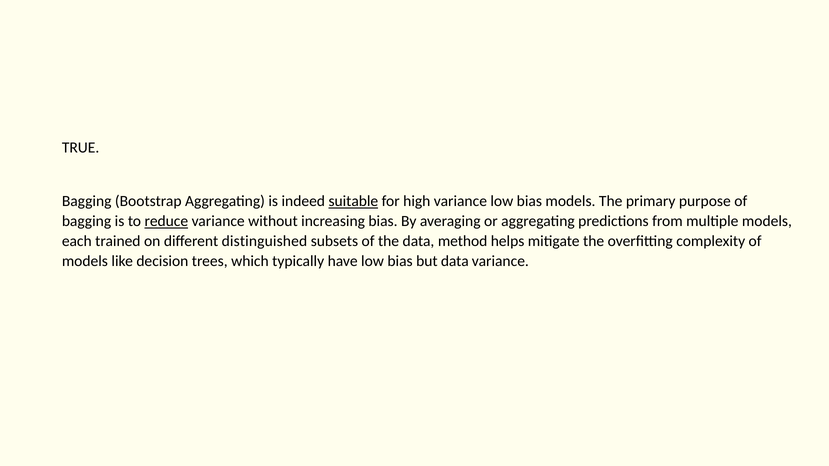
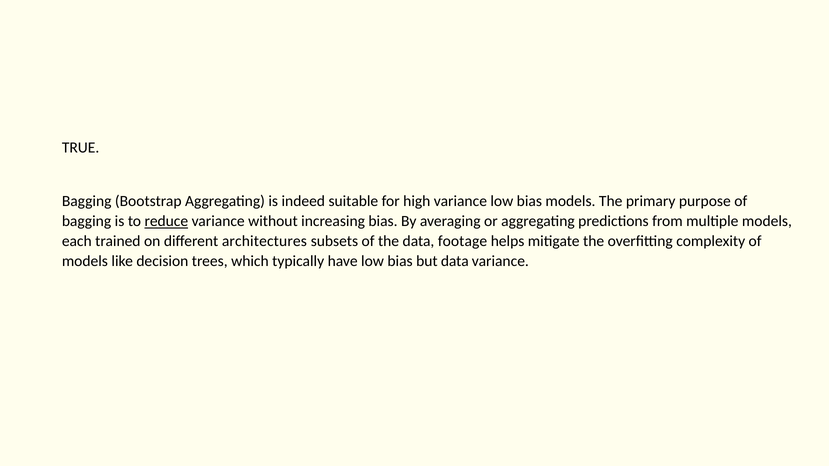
suitable underline: present -> none (353, 201)
distinguished: distinguished -> architectures (264, 241)
method: method -> footage (463, 241)
